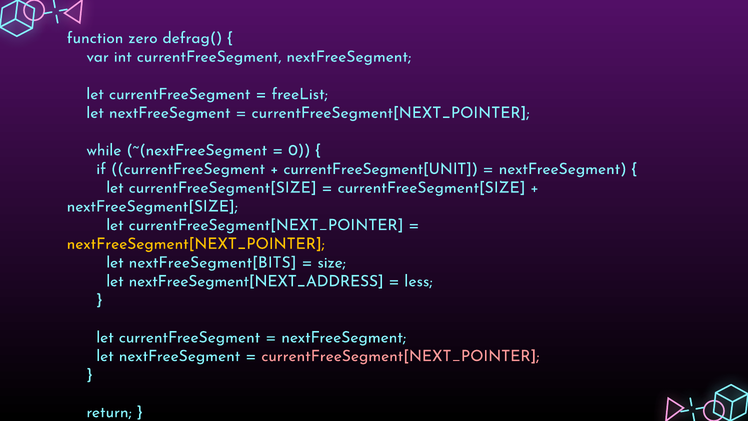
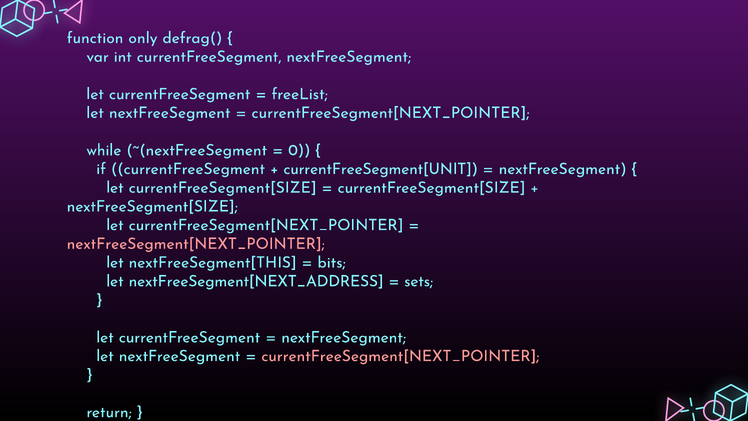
zero: zero -> only (143, 38)
nextFreeSegment[NEXT_POINTER colour: yellow -> pink (196, 244)
nextFreeSegment[BITS: nextFreeSegment[BITS -> nextFreeSegment[THIS (213, 262)
size: size -> bits (332, 262)
less: less -> sets (419, 281)
